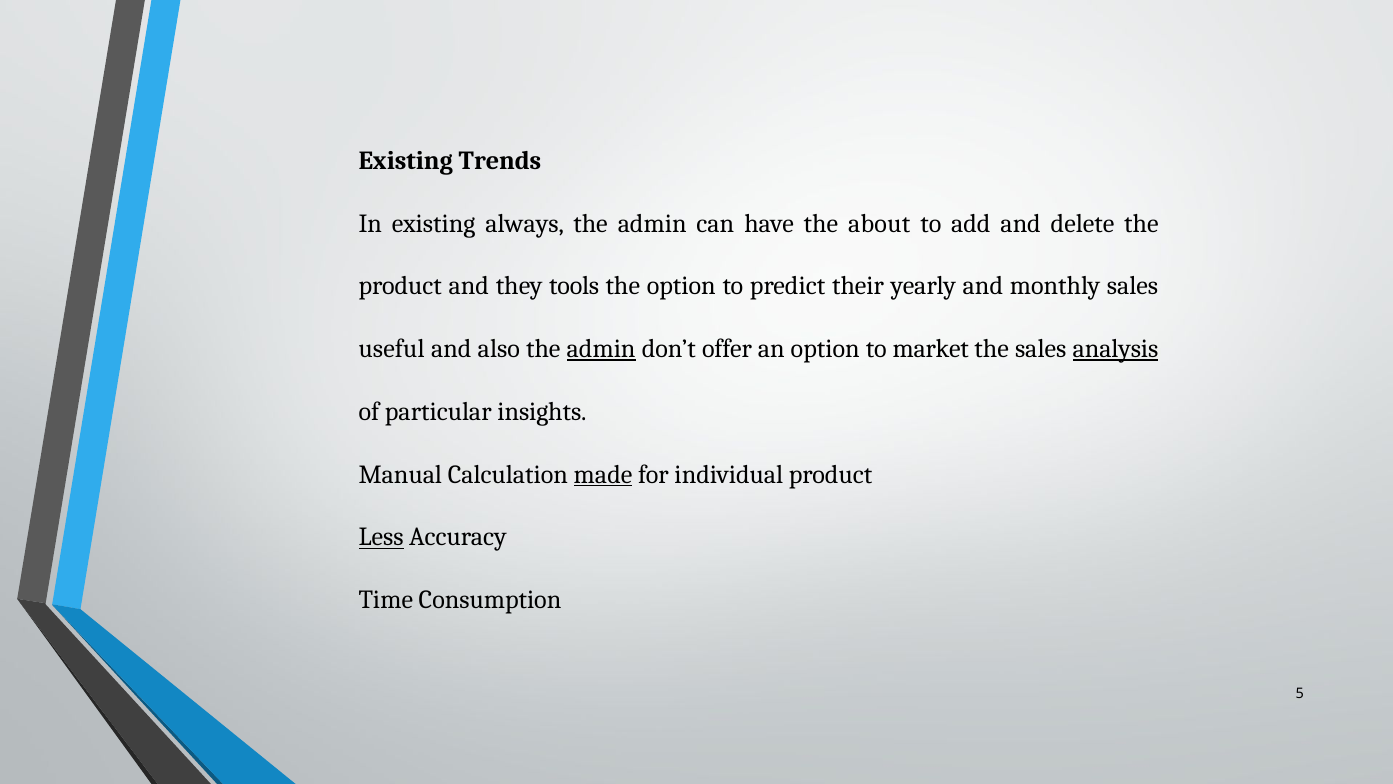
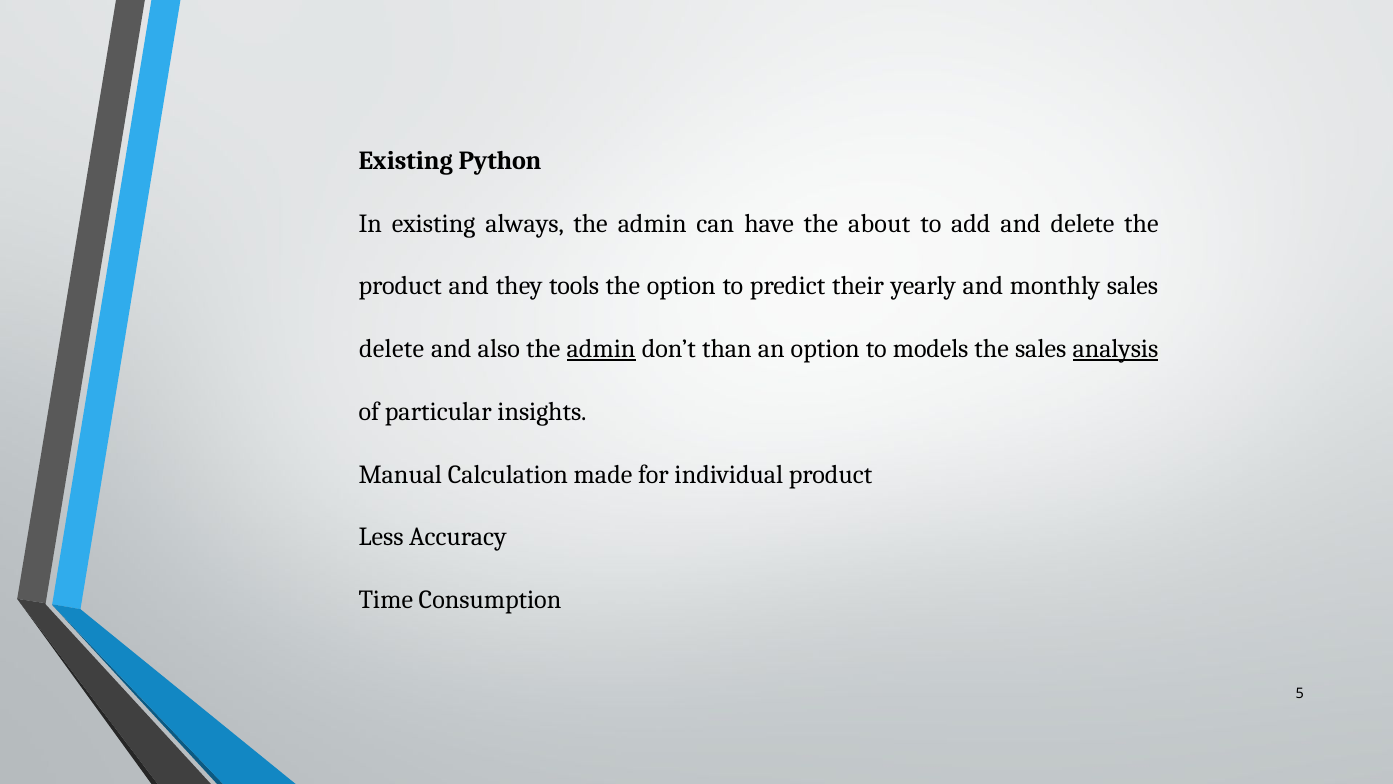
Trends: Trends -> Python (500, 161)
useful: useful -> delete (392, 349)
offer: offer -> than (727, 349)
market: market -> models (931, 349)
made underline: present -> none (603, 474)
Less underline: present -> none (381, 537)
